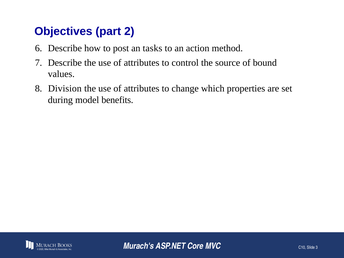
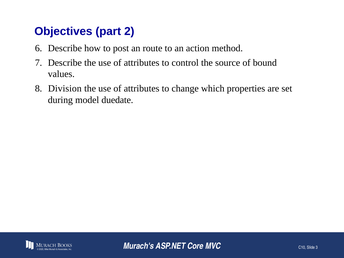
tasks: tasks -> route (153, 48)
benefits: benefits -> duedate (117, 100)
